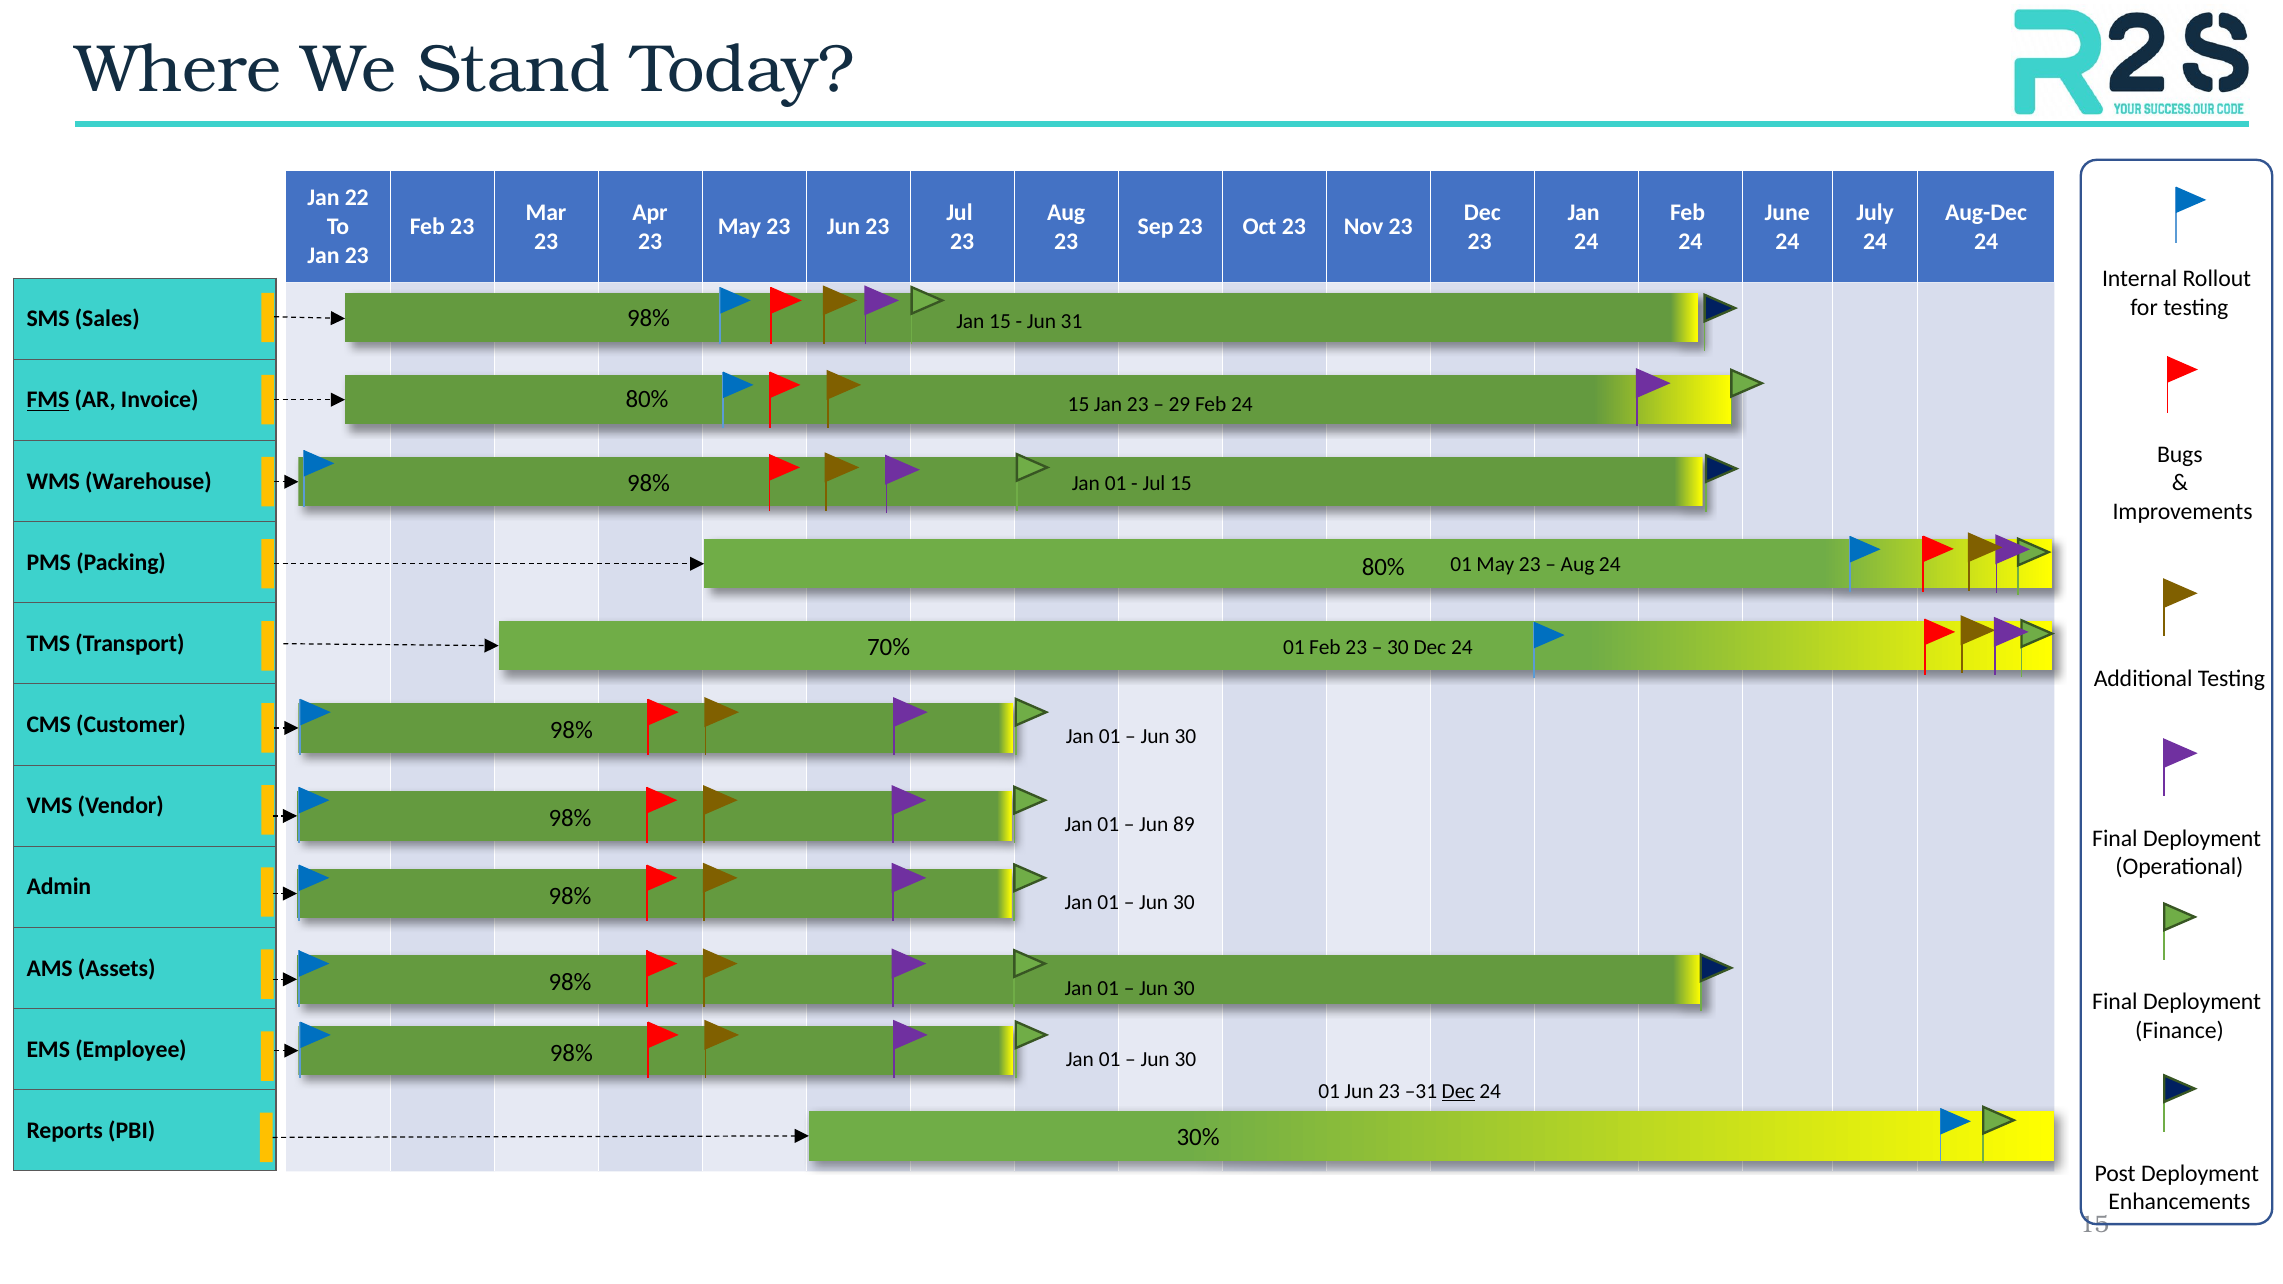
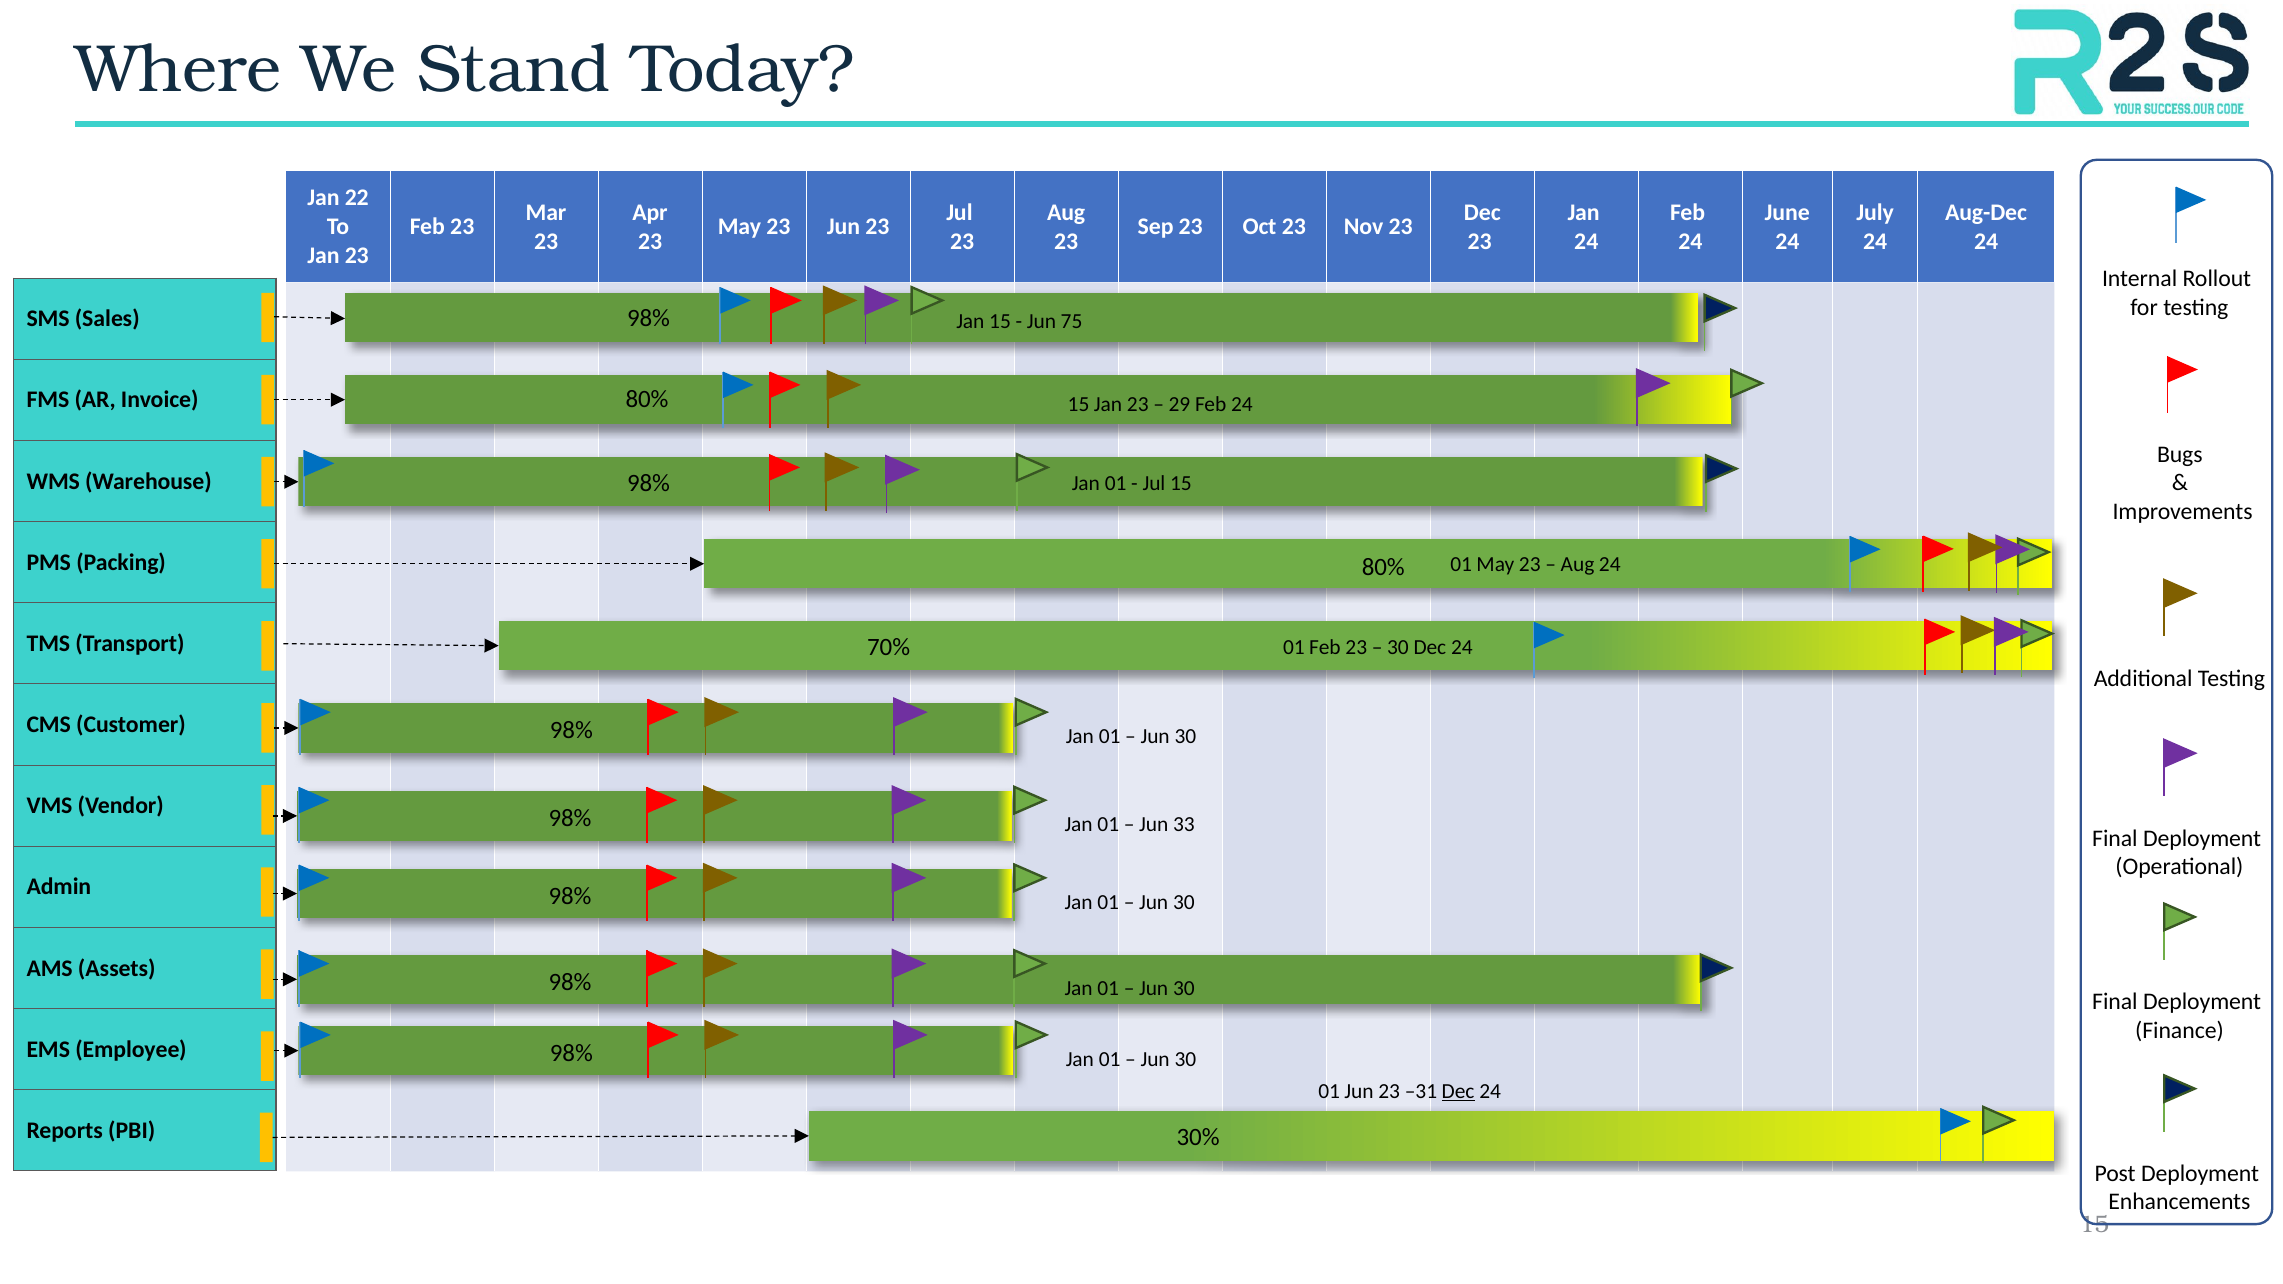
31: 31 -> 75 (1072, 321)
FMS underline: present -> none (48, 400)
89: 89 -> 33 (1184, 825)
